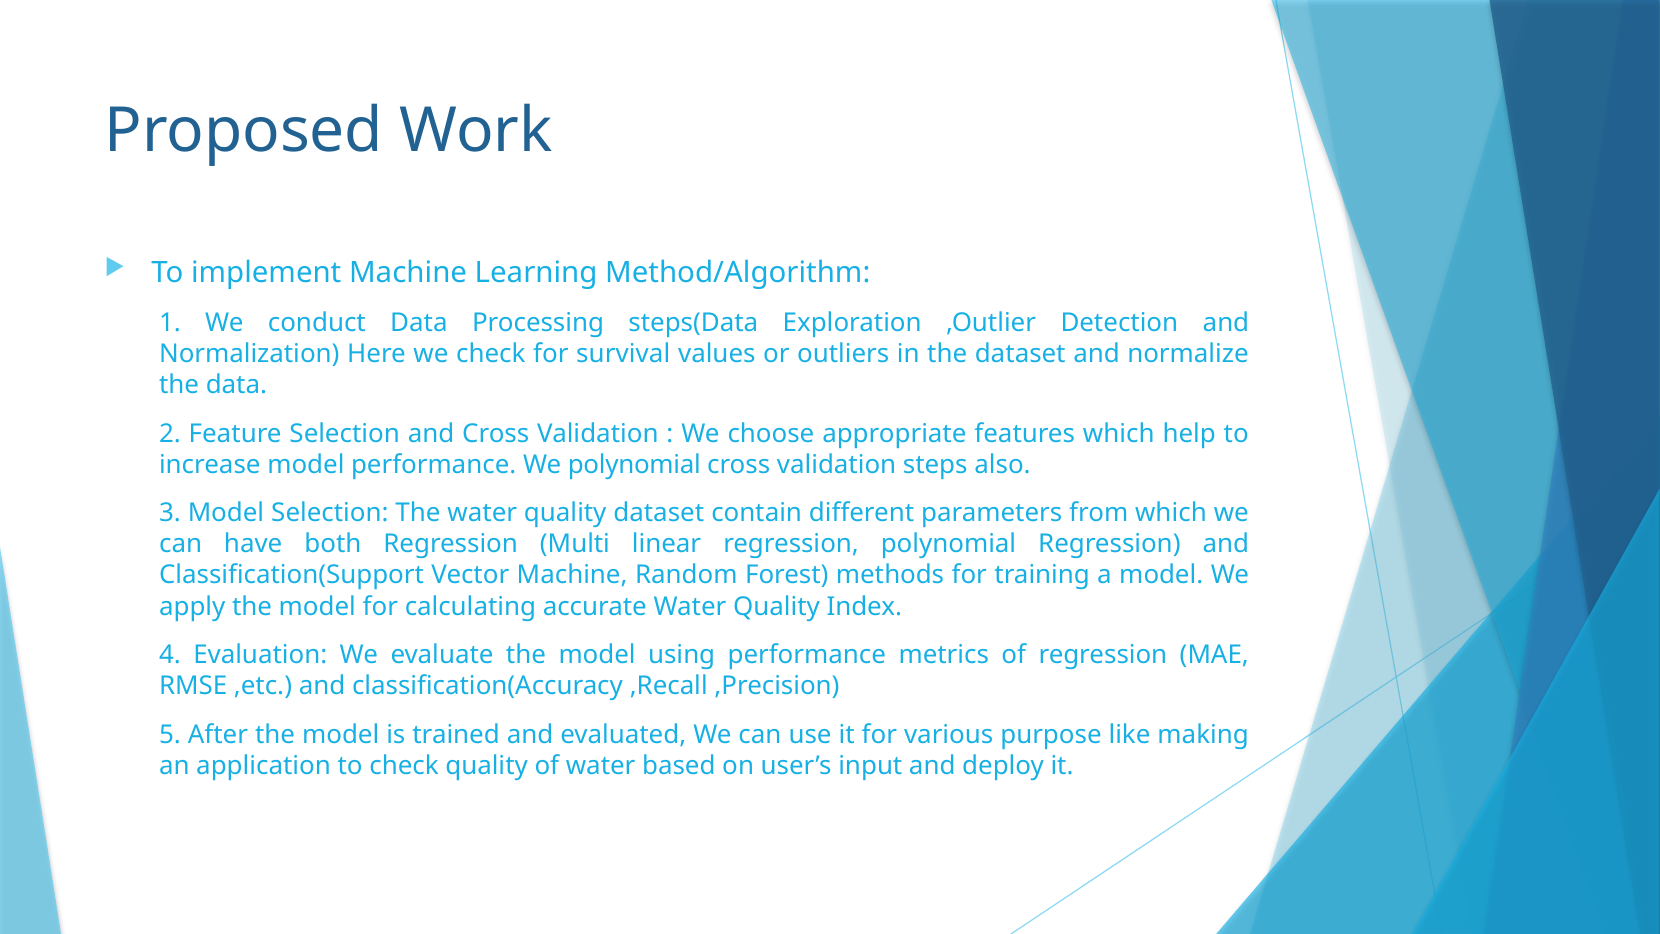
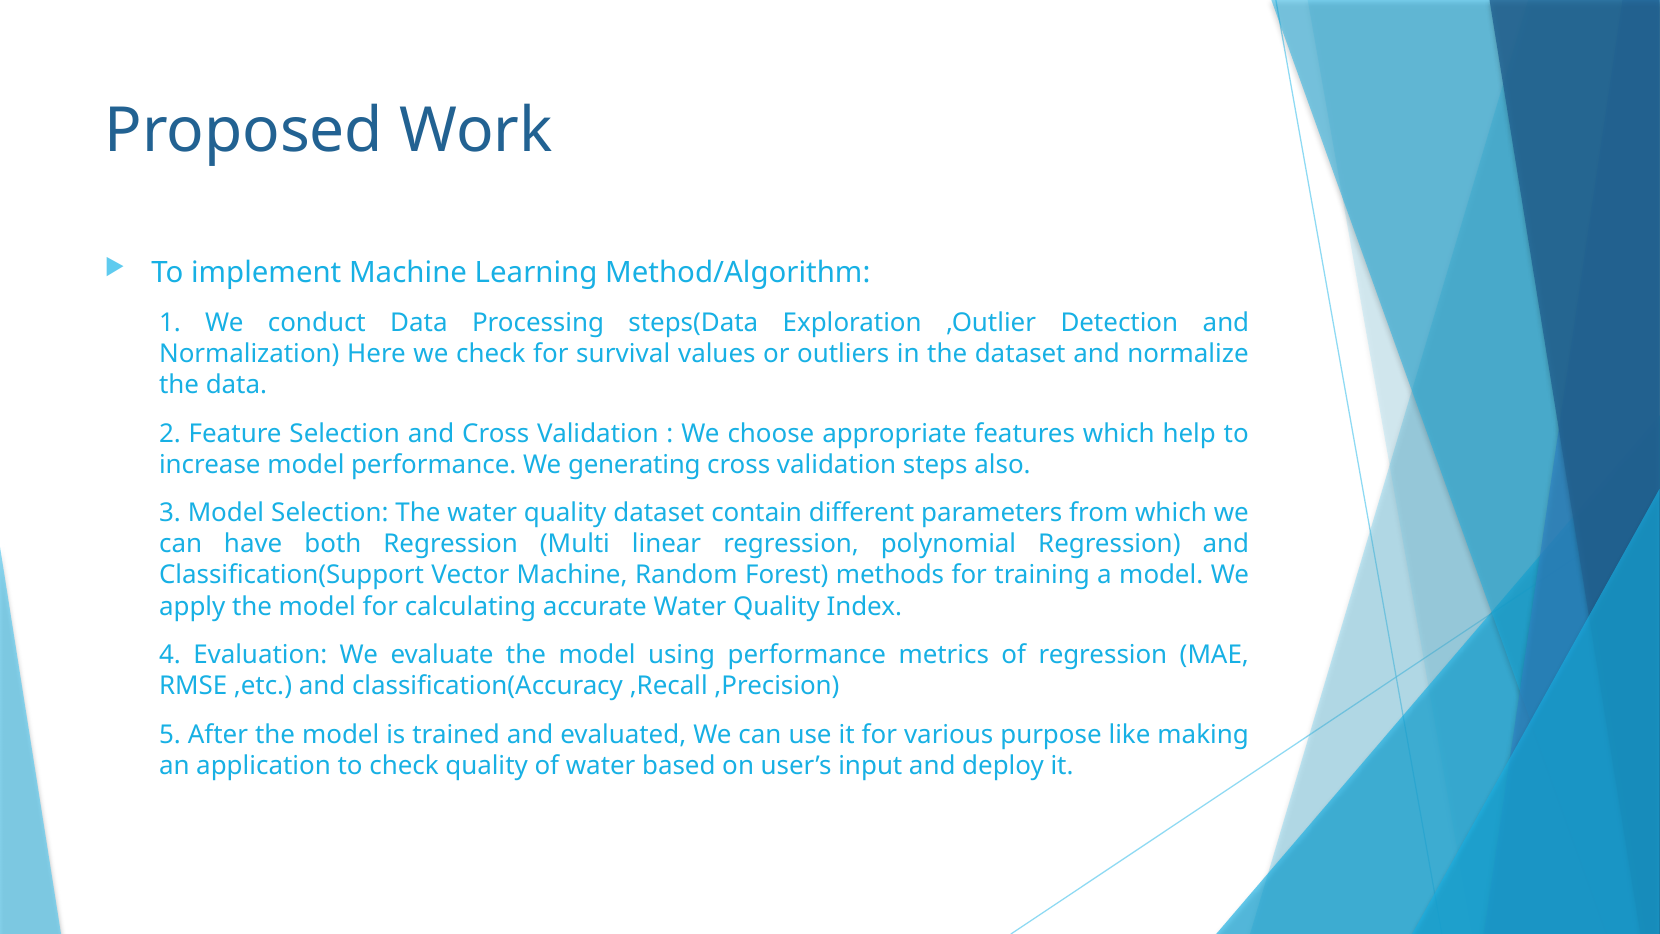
We polynomial: polynomial -> generating (634, 464)
